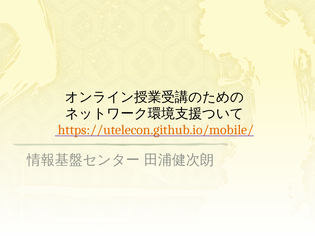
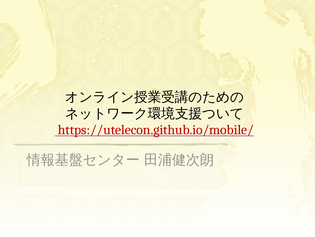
https://utelecon.github.io/mobile/ colour: orange -> red (156, 129)
